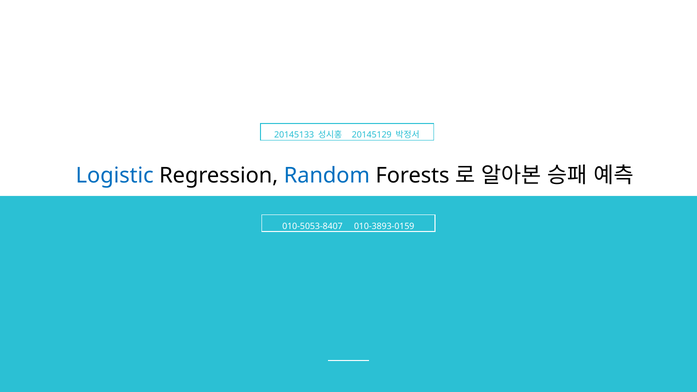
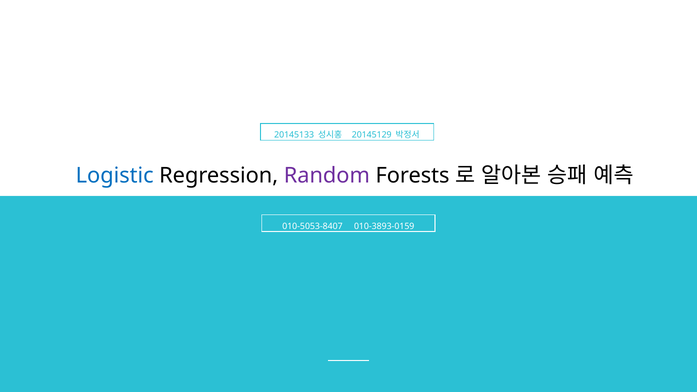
Random colour: blue -> purple (327, 176)
